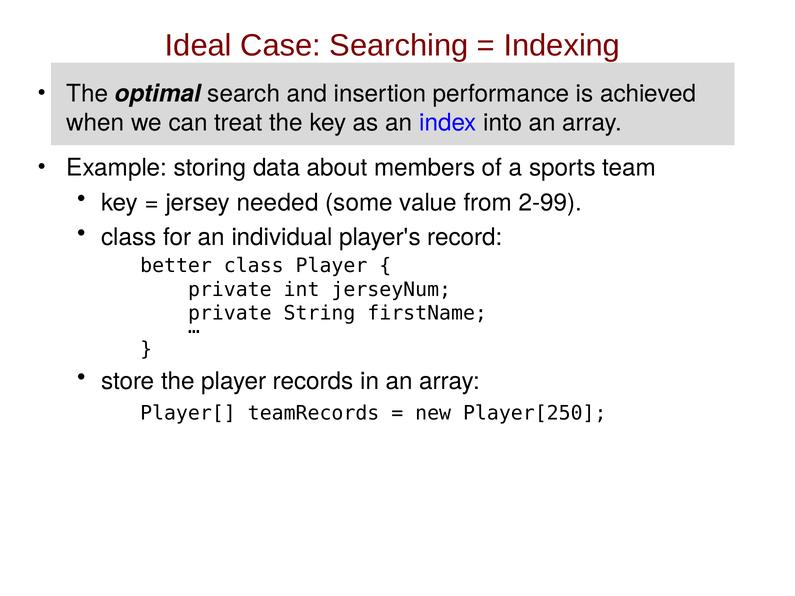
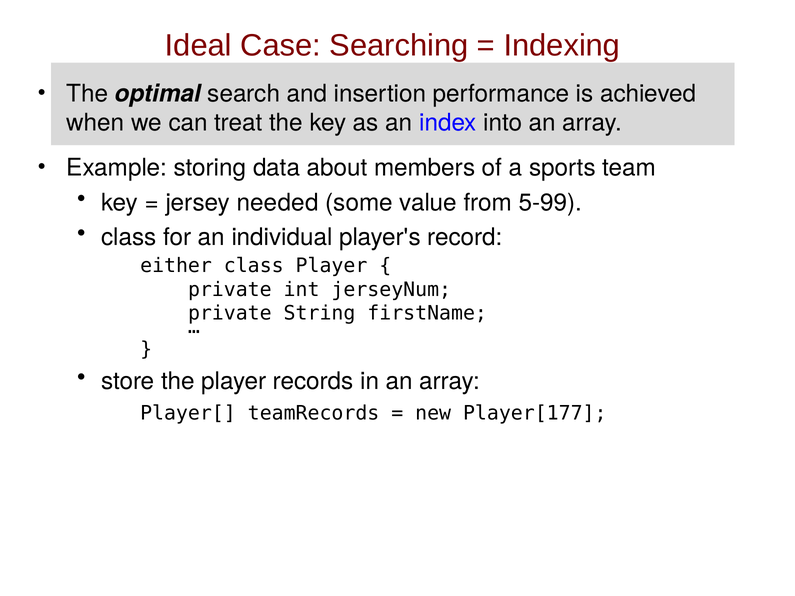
2-99: 2-99 -> 5-99 (550, 203)
better: better -> either (176, 266)
Player[250: Player[250 -> Player[177 (535, 413)
